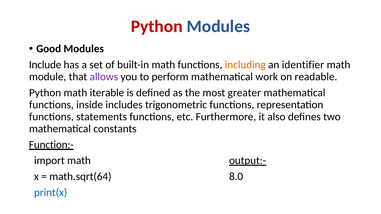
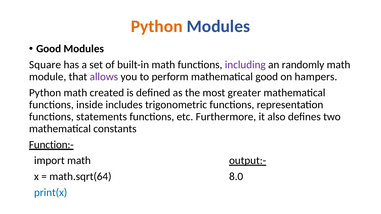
Python colour: red -> orange (157, 26)
Include: Include -> Square (45, 65)
including colour: orange -> purple (245, 65)
identifier: identifier -> randomly (303, 65)
mathematical work: work -> good (267, 77)
readable: readable -> hampers (316, 77)
iterable: iterable -> created (107, 93)
